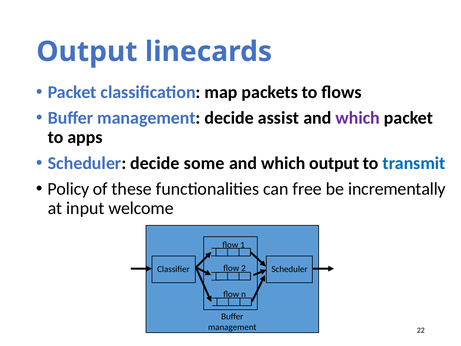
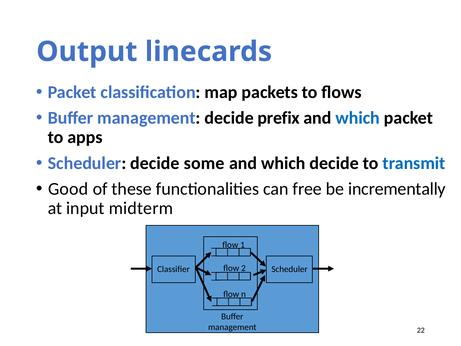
assist: assist -> prefix (279, 118)
which colour: purple -> blue (358, 118)
which output: output -> decide (334, 163)
Policy: Policy -> Good (68, 189)
welcome: welcome -> midterm (141, 208)
